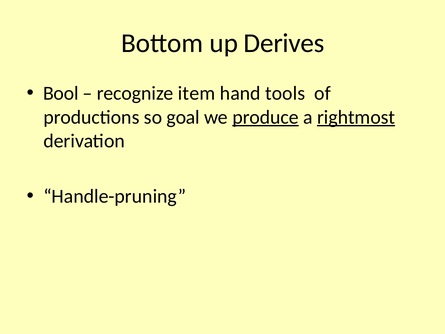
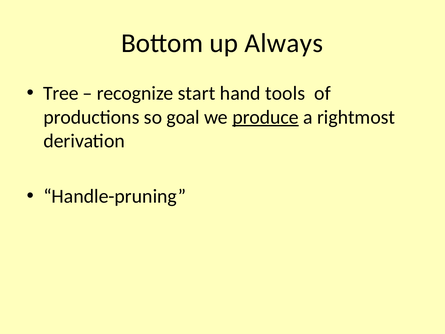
Derives: Derives -> Always (284, 43)
Bool: Bool -> Tree (61, 93)
item: item -> start (197, 93)
rightmost underline: present -> none (356, 117)
